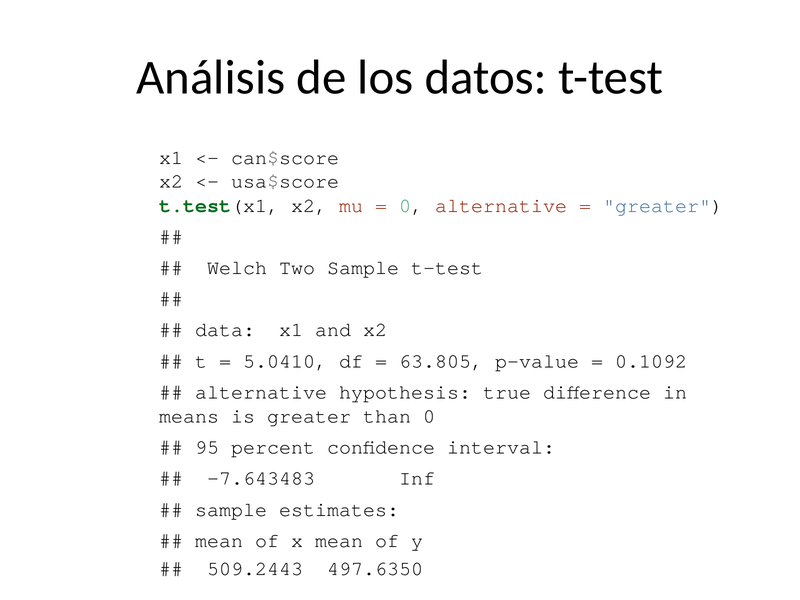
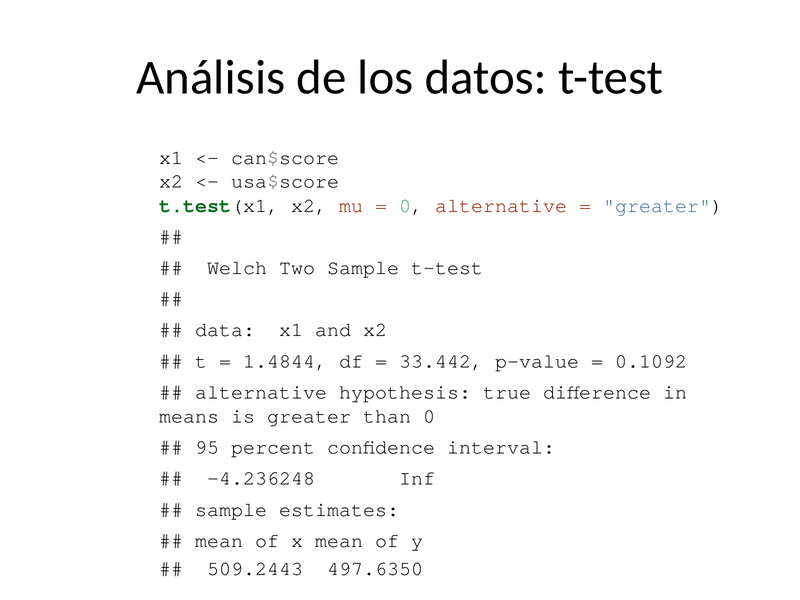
5.0410: 5.0410 -> 1.4844 (285, 361)
63.805: 63.805 -> 33.442 (441, 361)
-7.643483: -7.643483 -> -4.236248 (261, 478)
